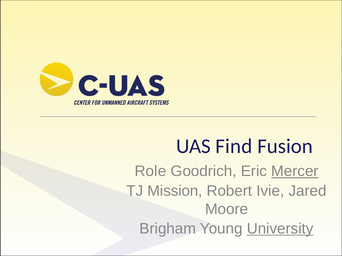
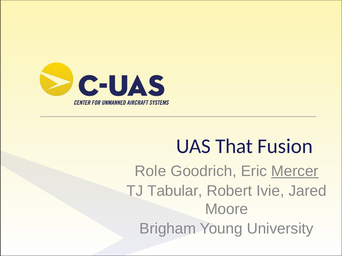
Find: Find -> That (234, 146)
Mission: Mission -> Tabular (175, 191)
University underline: present -> none (280, 229)
